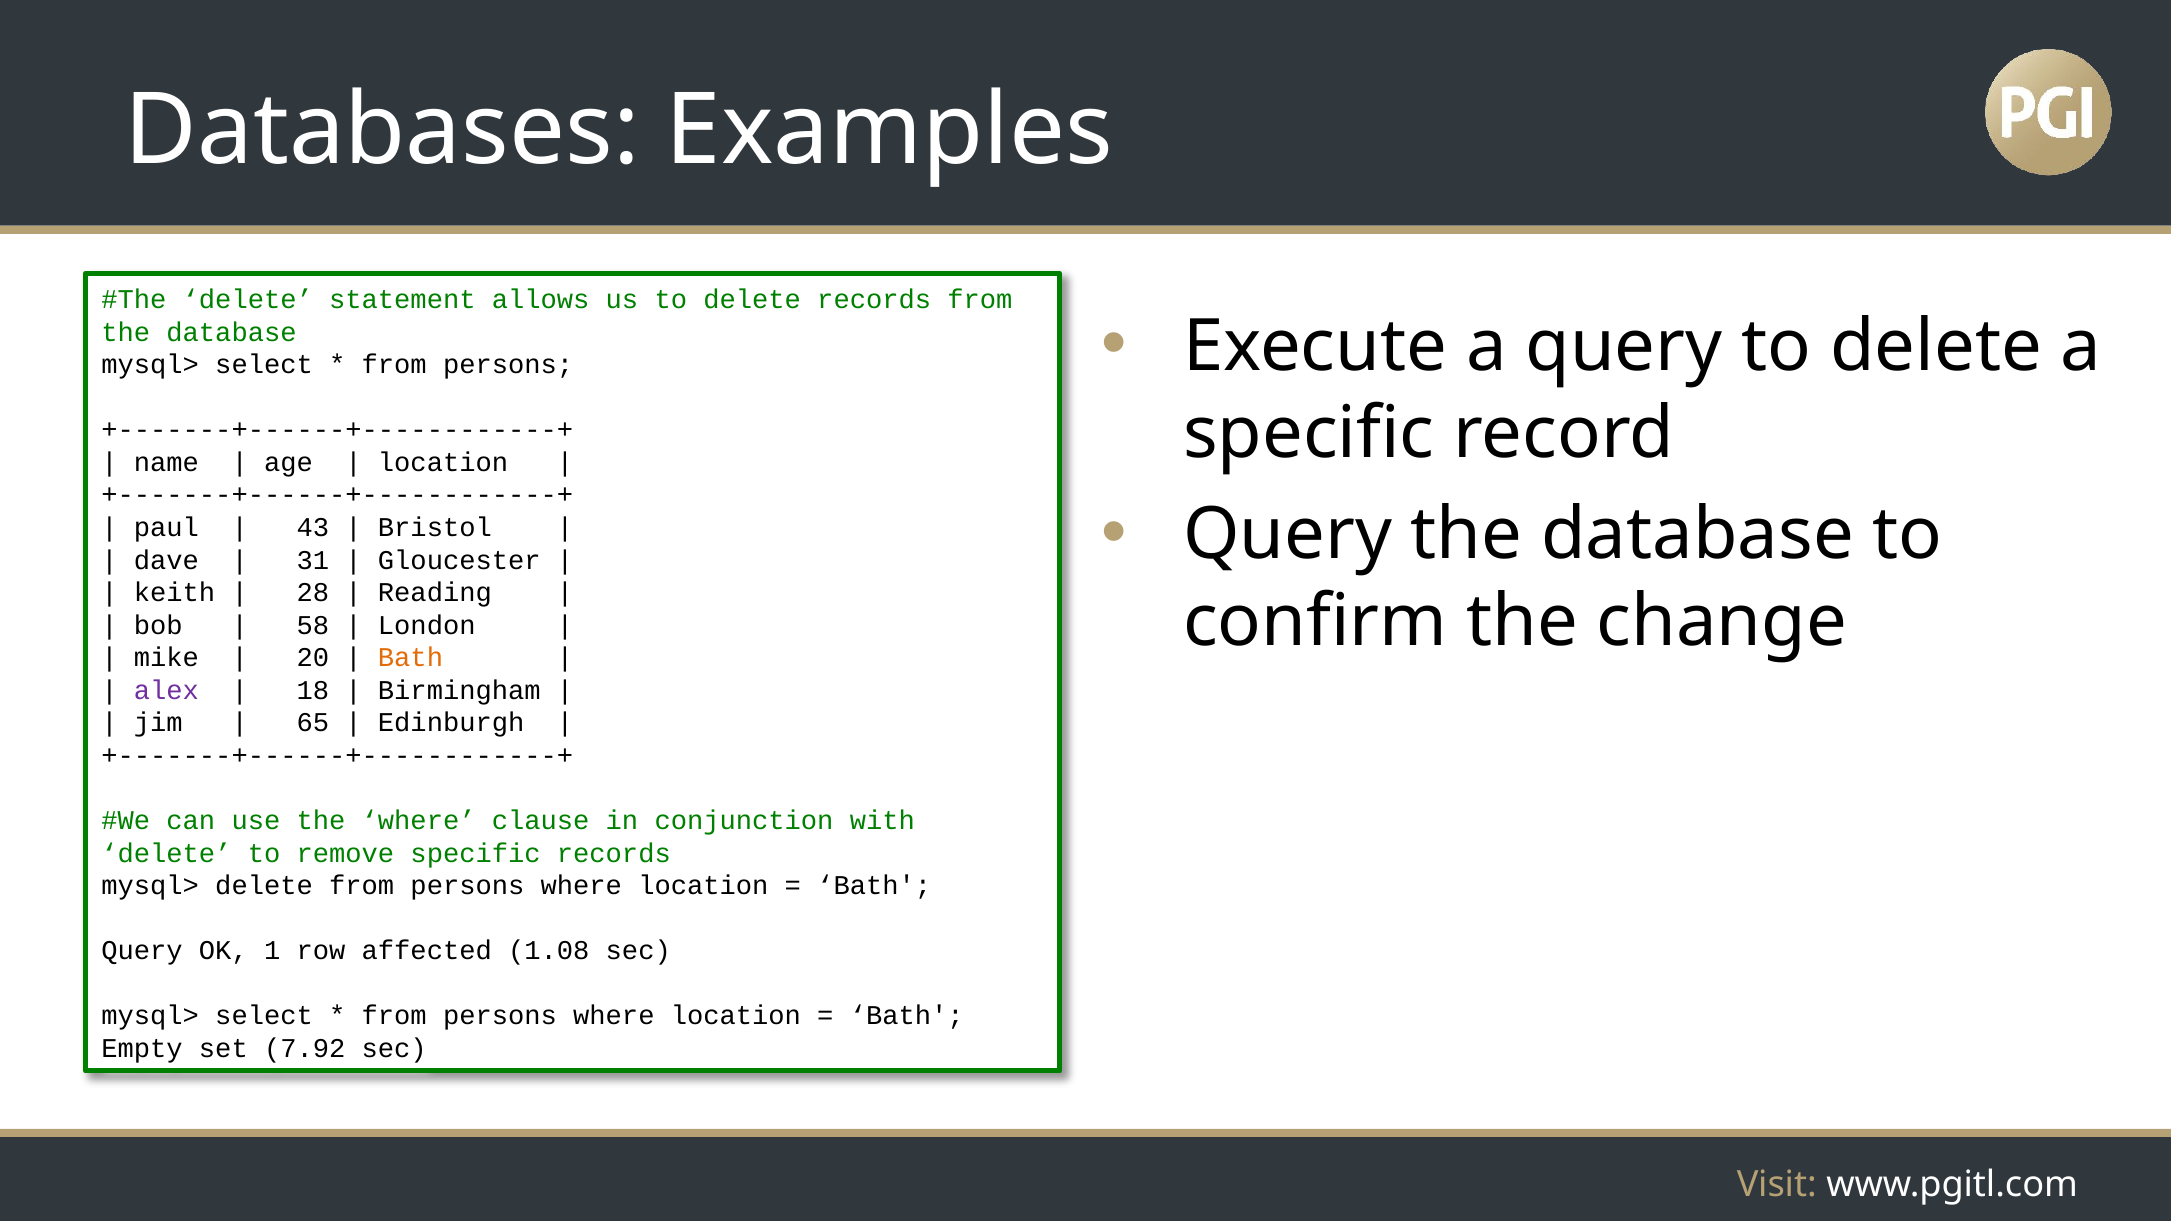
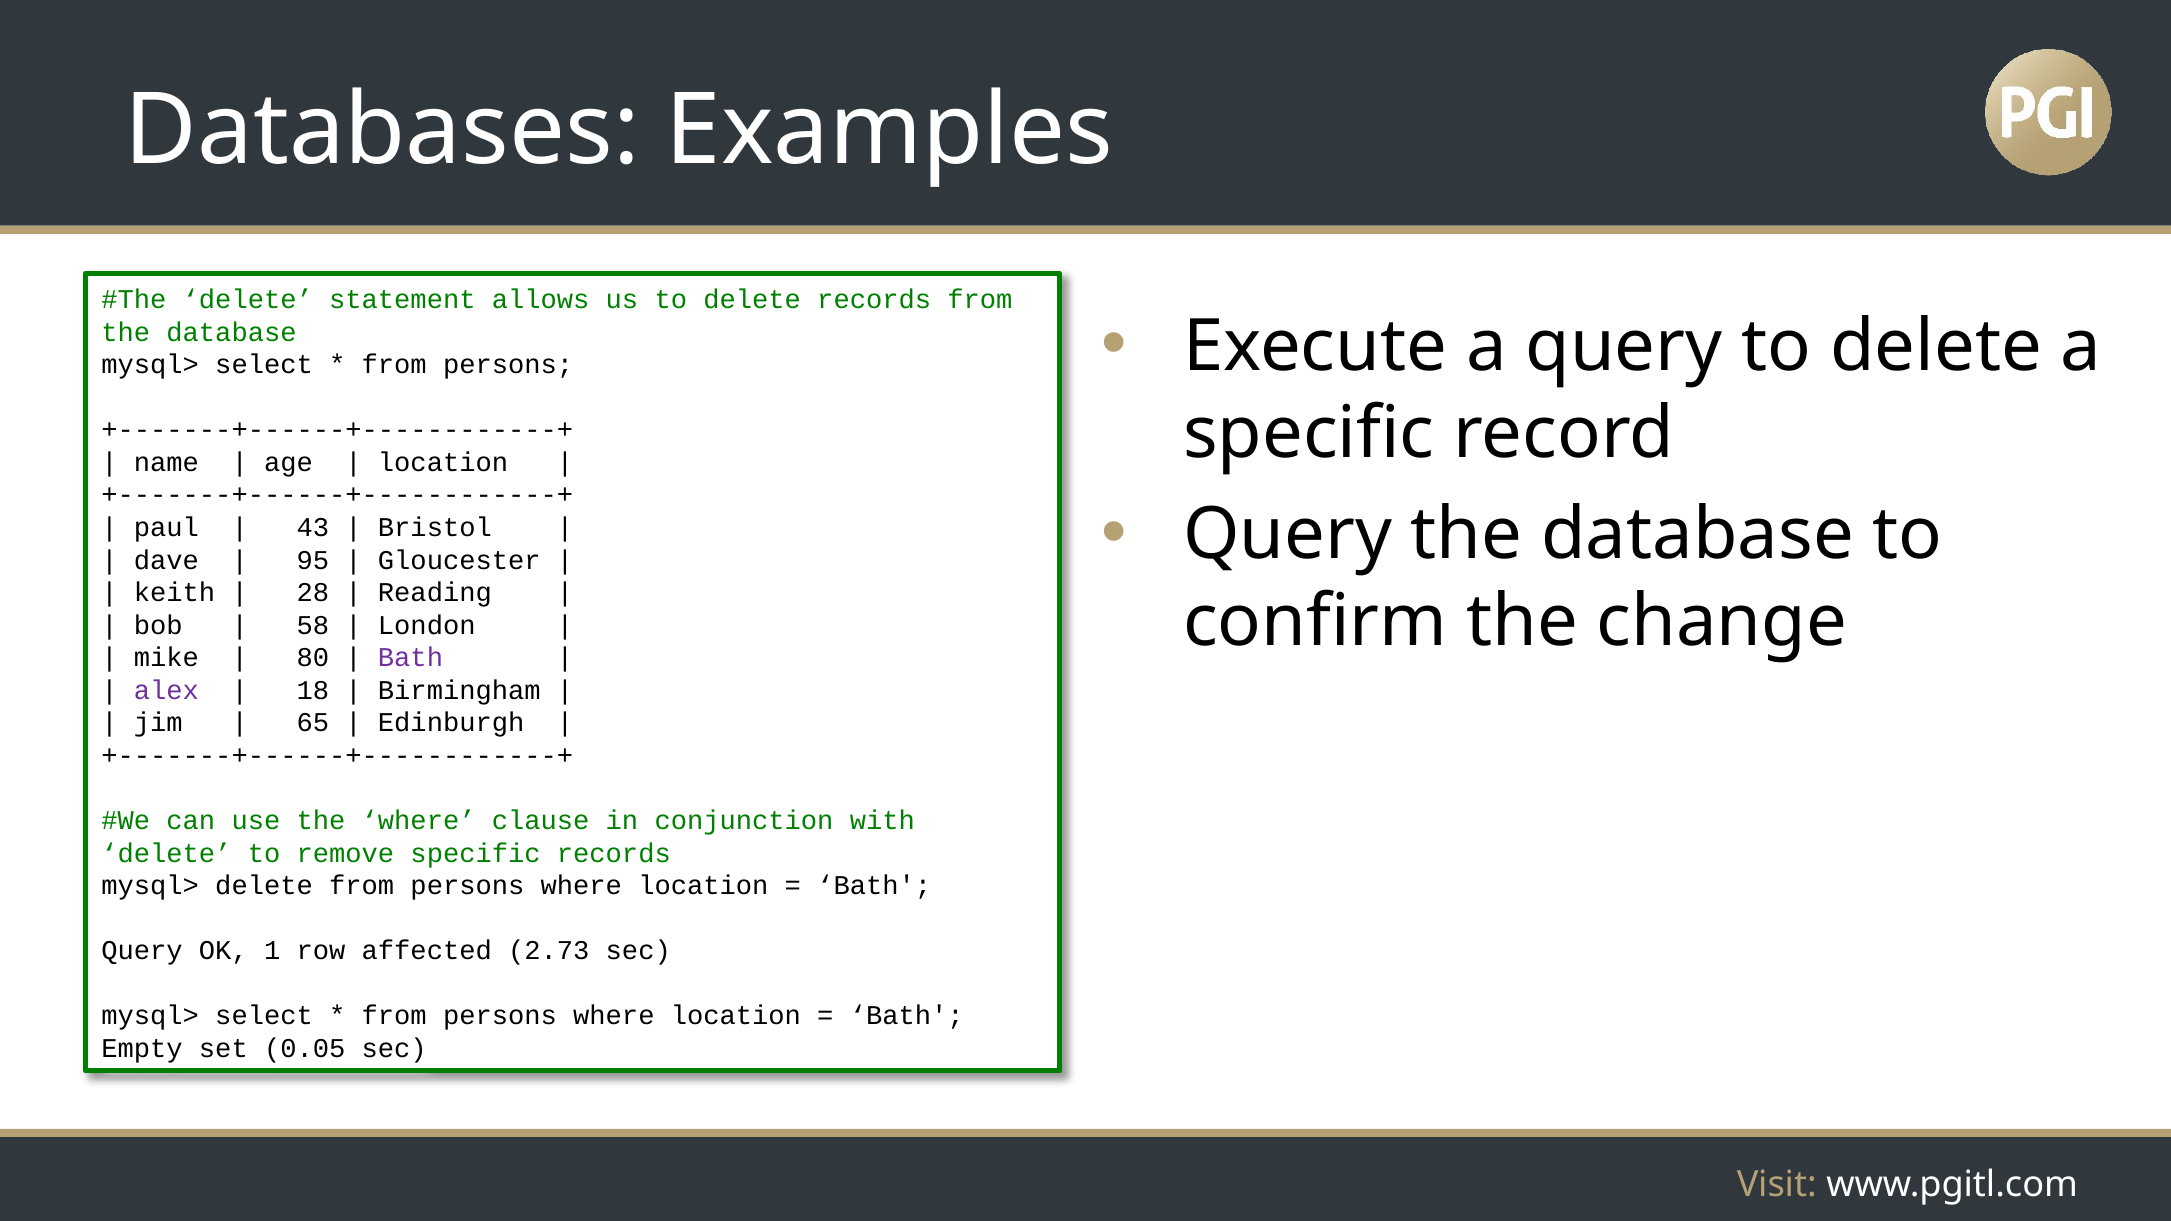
31: 31 -> 95 (313, 560)
20: 20 -> 80 (313, 658)
Bath colour: orange -> purple (410, 658)
1.08: 1.08 -> 2.73 (549, 951)
7.92: 7.92 -> 0.05 (305, 1049)
